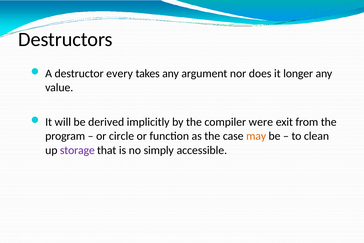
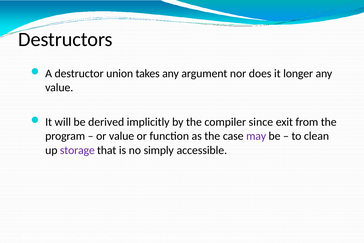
every: every -> union (120, 73)
were: were -> since (261, 122)
or circle: circle -> value (122, 136)
may colour: orange -> purple (256, 136)
